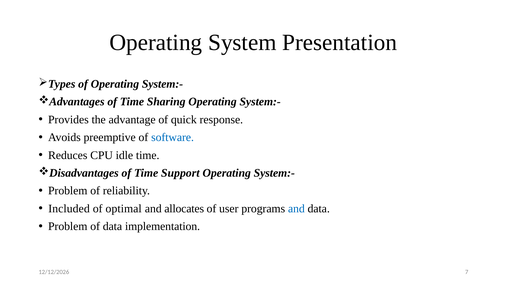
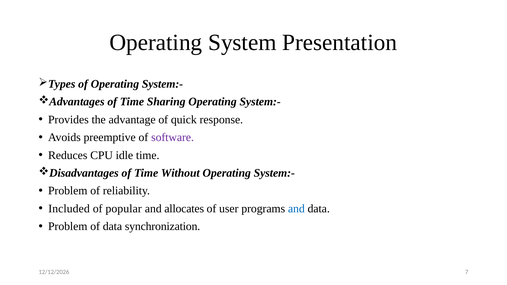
software colour: blue -> purple (173, 137)
Support: Support -> Without (180, 173)
optimal: optimal -> popular (124, 209)
implementation: implementation -> synchronization (163, 227)
